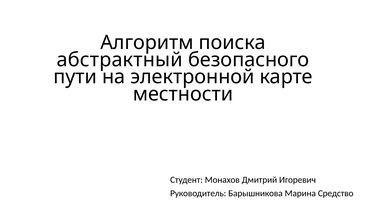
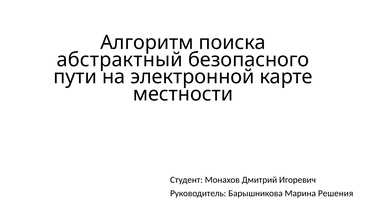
Средство: Средство -> Решения (336, 193)
